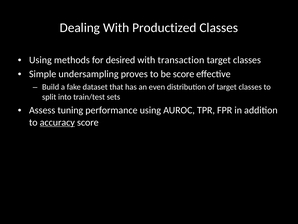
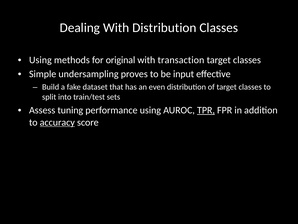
With Productized: Productized -> Distribution (164, 28)
desired: desired -> original (120, 60)
be score: score -> input (184, 74)
TPR underline: none -> present (206, 110)
